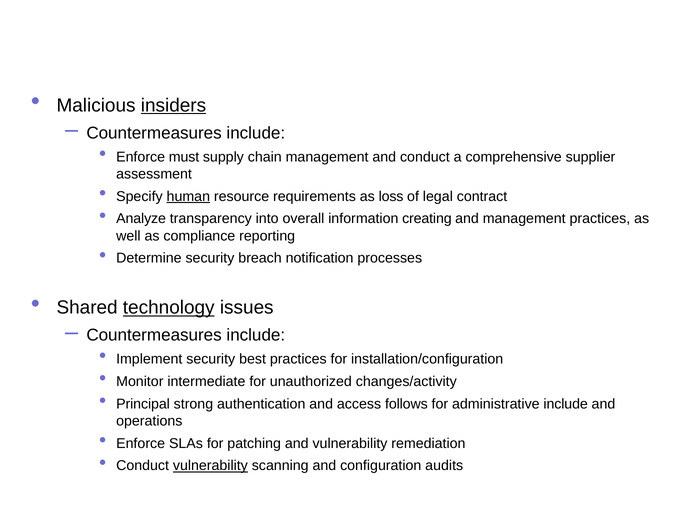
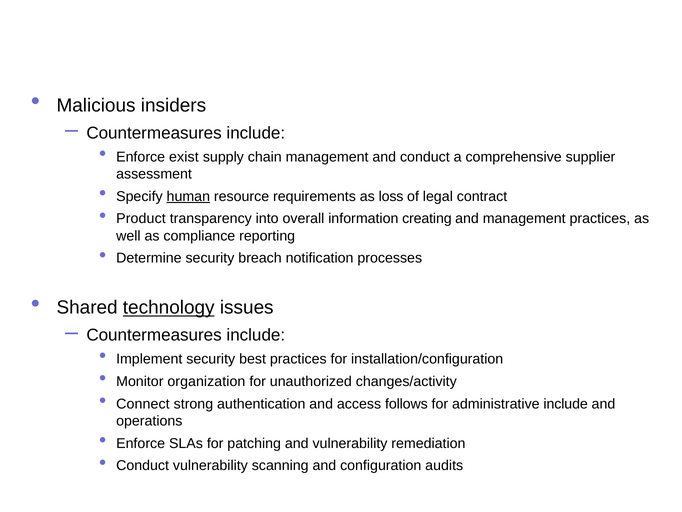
insiders underline: present -> none (173, 105)
must: must -> exist (184, 157)
Analyze: Analyze -> Product (141, 219)
intermediate: intermediate -> organization (206, 381)
Principal: Principal -> Connect (143, 404)
vulnerability underline: present -> none (210, 465)
